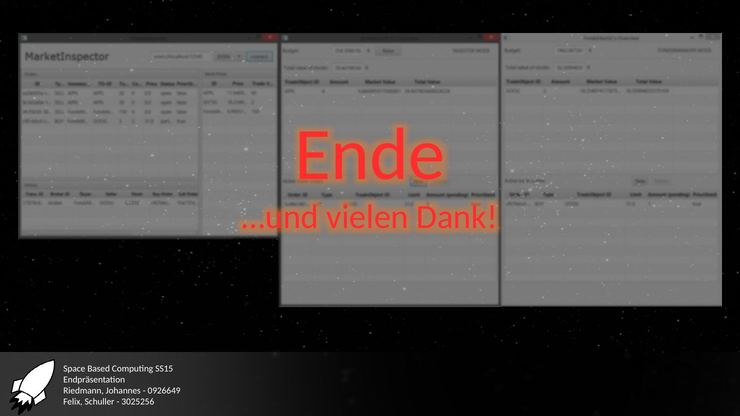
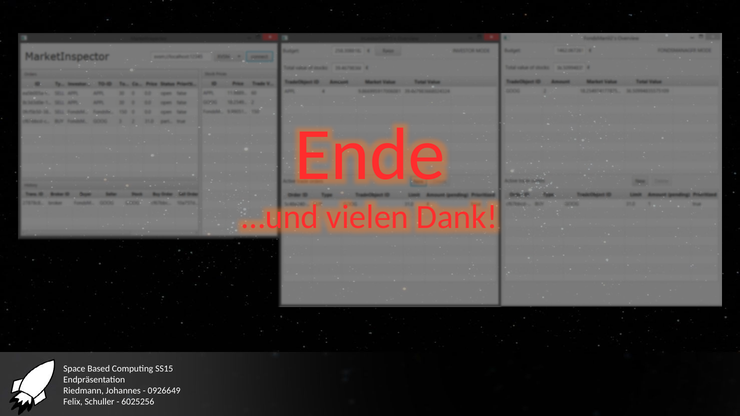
3025256: 3025256 -> 6025256 (138, 402)
